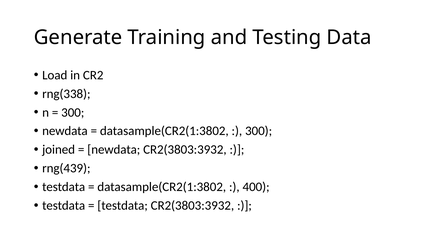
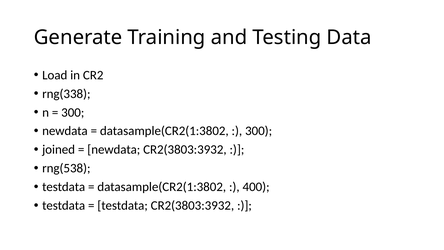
rng(439: rng(439 -> rng(538 (66, 168)
